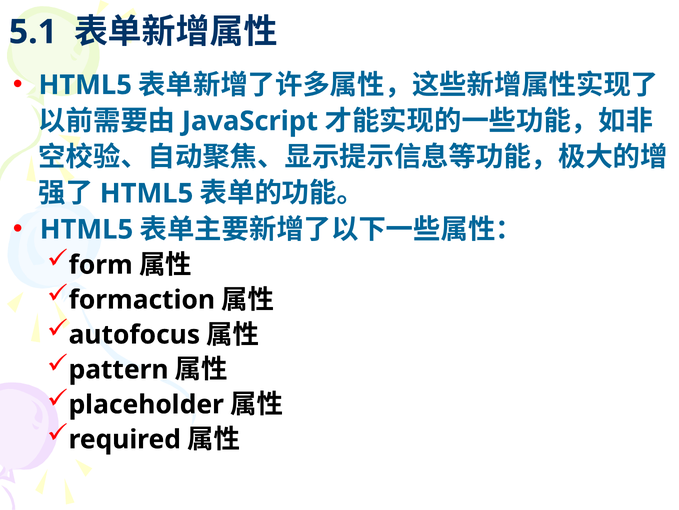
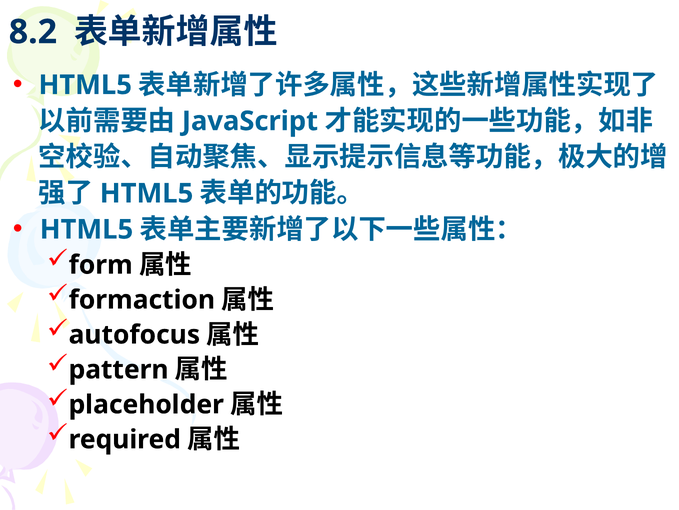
5.1: 5.1 -> 8.2 (33, 32)
